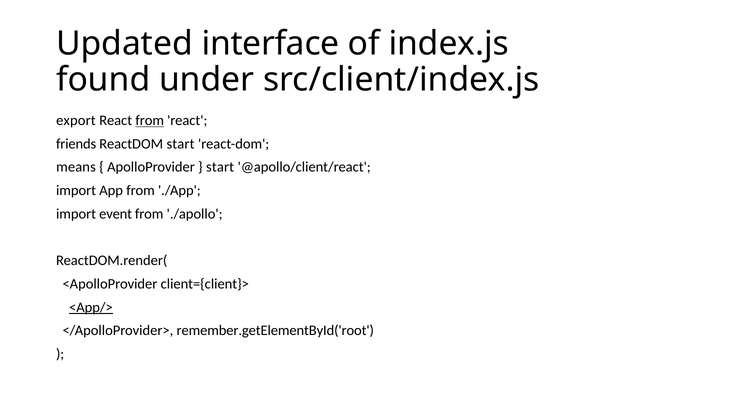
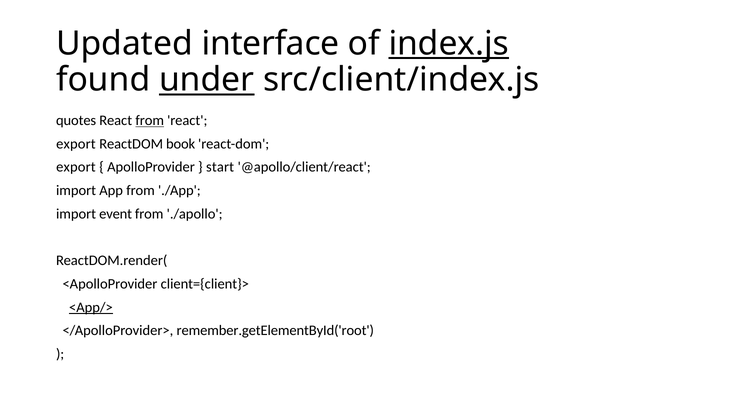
index.js underline: none -> present (449, 44)
under underline: none -> present (207, 80)
export: export -> quotes (76, 121)
friends: friends -> export (76, 144)
ReactDOM start: start -> book (181, 144)
means: means -> export (76, 167)
